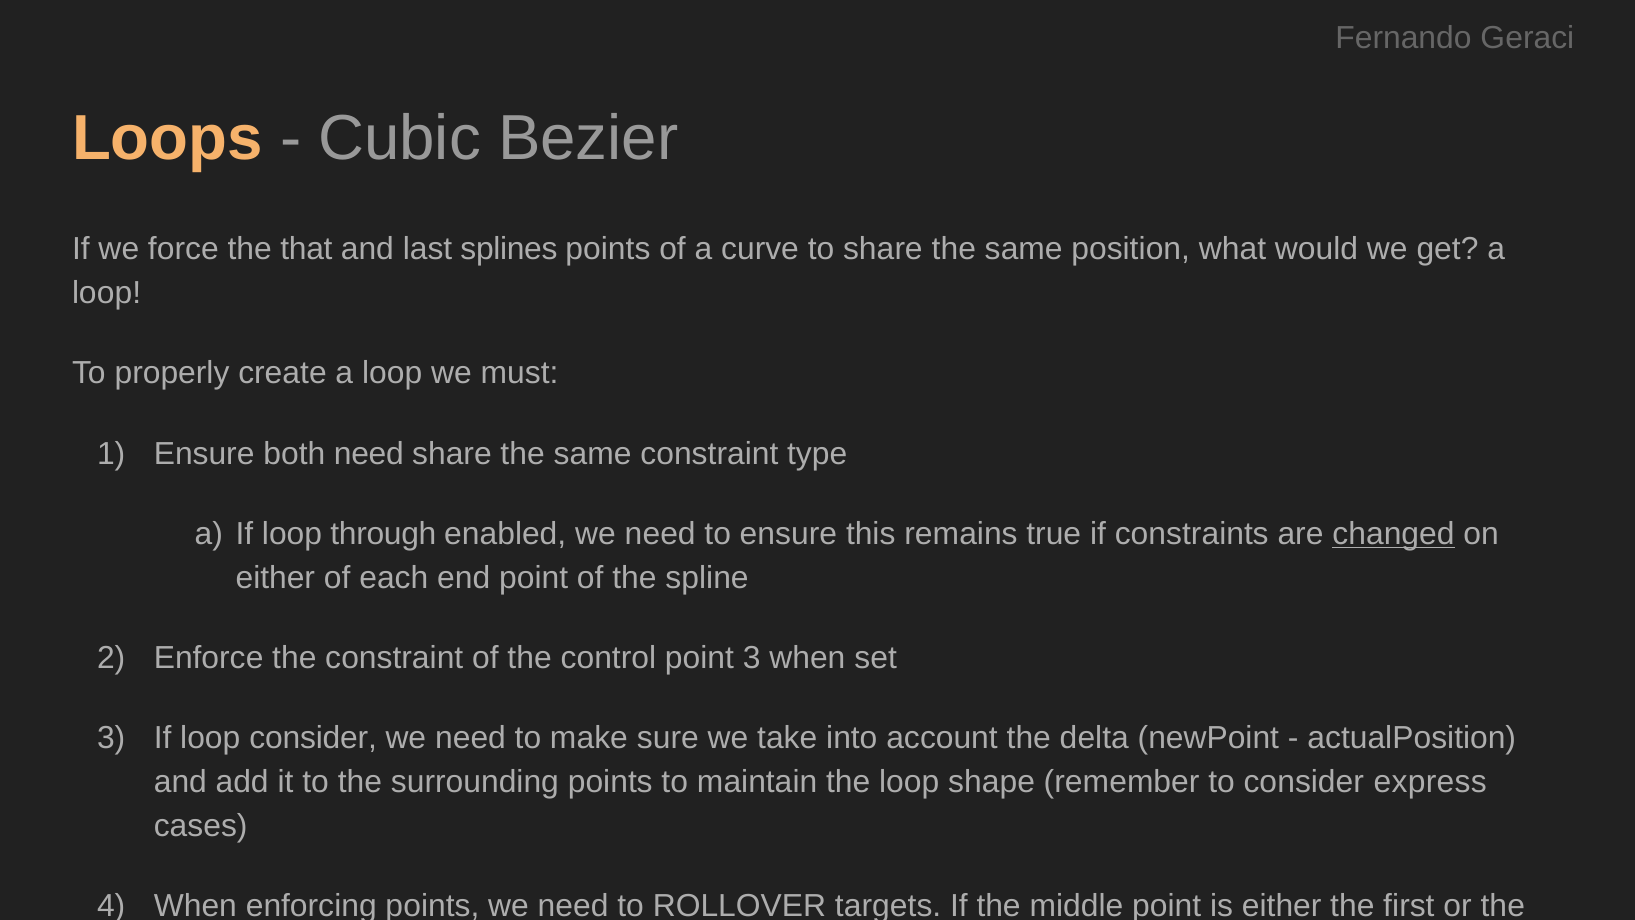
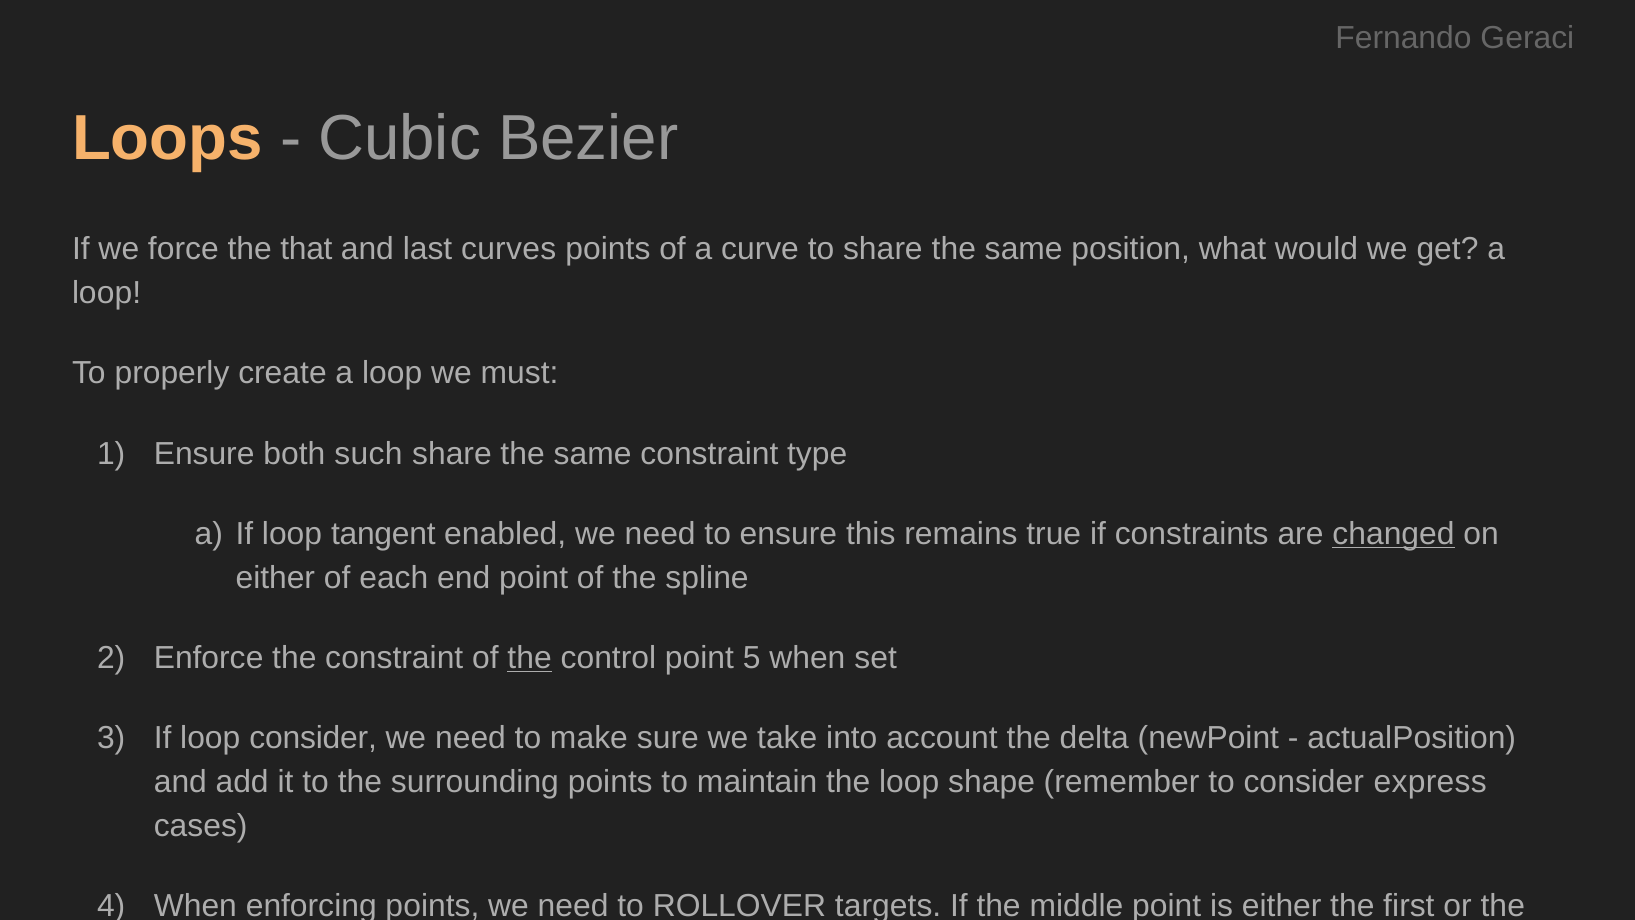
splines: splines -> curves (509, 249)
both need: need -> such (369, 453)
through: through -> tangent (383, 534)
the underline: none -> present (530, 658)
point 3: 3 -> 5 (752, 658)
